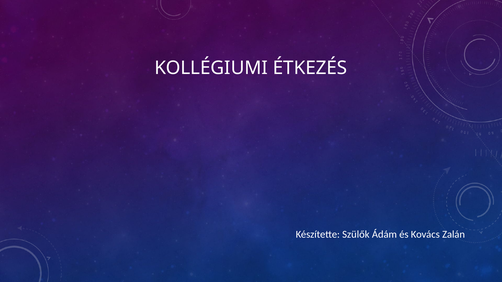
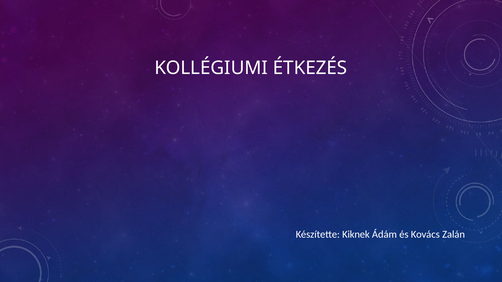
Szülők: Szülők -> Kiknek (356, 235)
